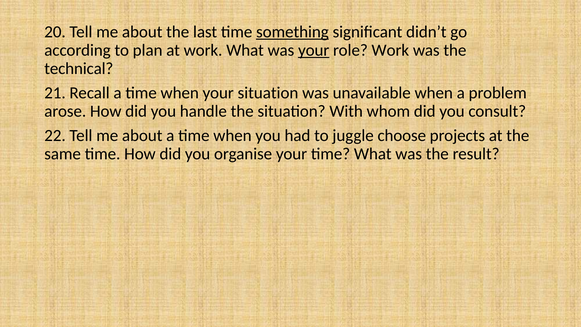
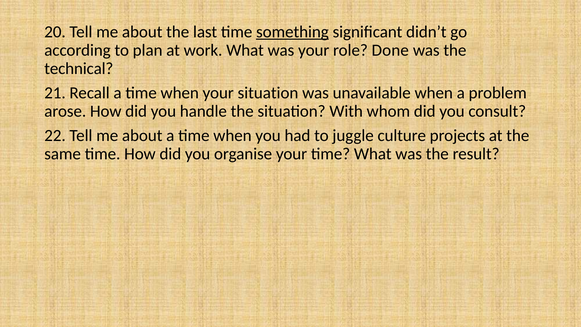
your underline: present -> none (314, 50)
role Work: Work -> Done (390, 50)
choose: choose -> culture (402, 135)
